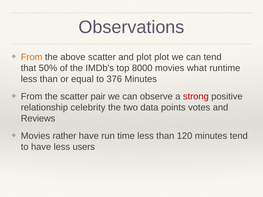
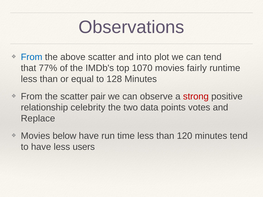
From colour: orange -> blue (32, 57)
and plot: plot -> into (144, 57)
50%: 50% -> 77% (48, 68)
8000: 8000 -> 1070 (142, 68)
what: what -> fairly (197, 68)
376: 376 -> 128 (114, 79)
Reviews: Reviews -> Replace (38, 119)
rather: rather -> below (64, 136)
